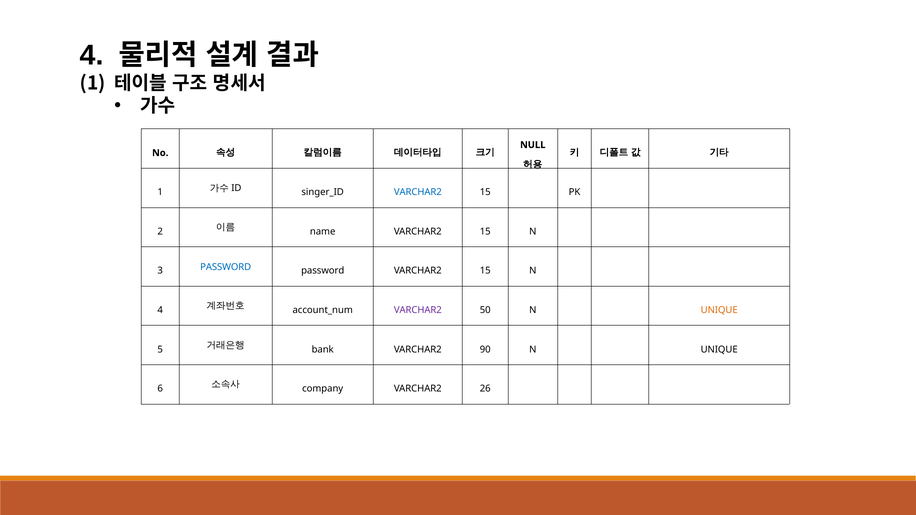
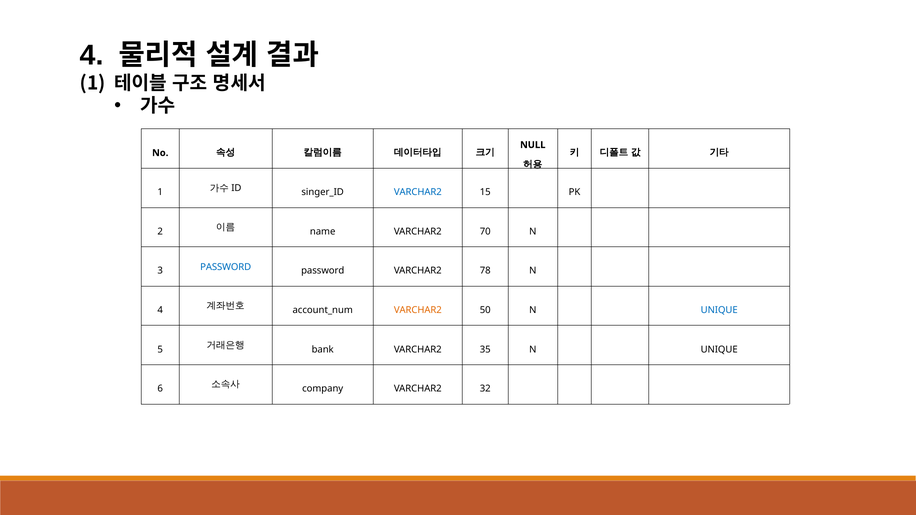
name VARCHAR2 15: 15 -> 70 (485, 232)
password VARCHAR2 15: 15 -> 78 (485, 271)
VARCHAR2 colour: purple -> orange (418, 310)
UNIQUE colour: orange -> blue (719, 310)
90: 90 -> 35 (485, 350)
26: 26 -> 32 (485, 389)
